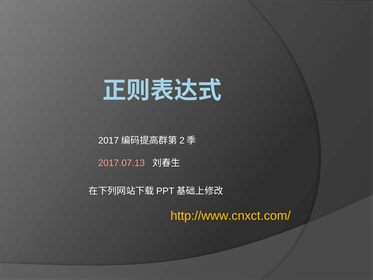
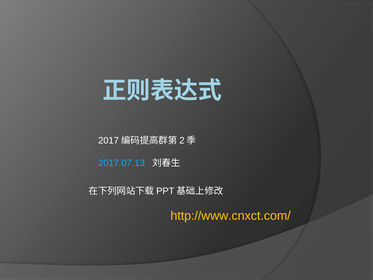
2017.07.13 colour: pink -> light blue (122, 163)
